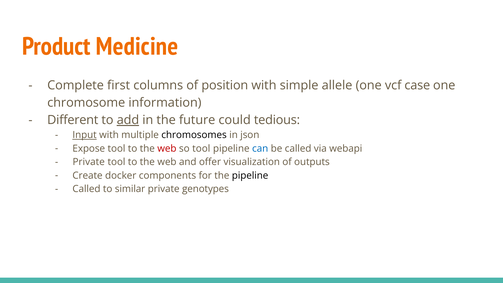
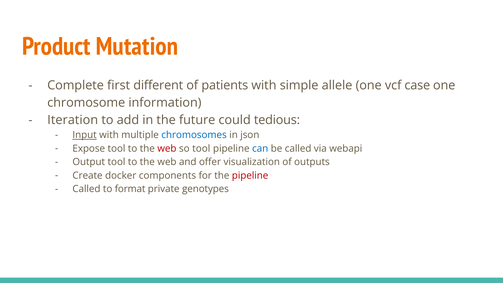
Medicine: Medicine -> Mutation (137, 46)
columns: columns -> different (158, 85)
position: position -> patients (225, 85)
Different: Different -> Iteration (73, 120)
add underline: present -> none (128, 120)
chromosomes colour: black -> blue (194, 135)
Private: Private -> Output (89, 162)
pipeline colour: black -> red (250, 175)
similar: similar -> format (130, 189)
